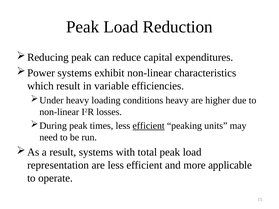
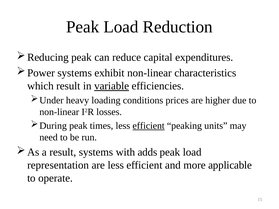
variable underline: none -> present (112, 86)
conditions heavy: heavy -> prices (177, 100)
total: total -> adds (147, 152)
